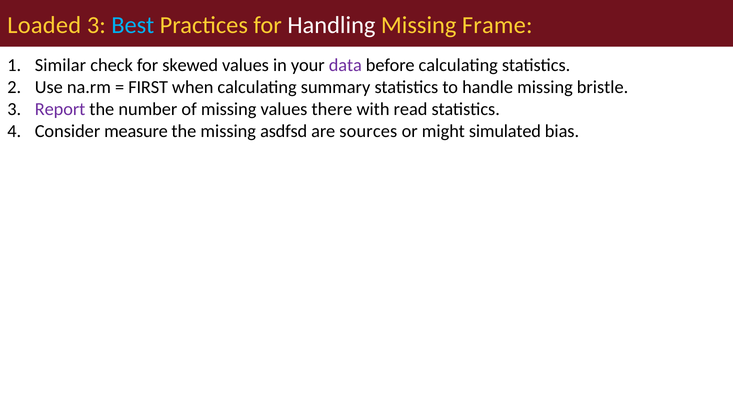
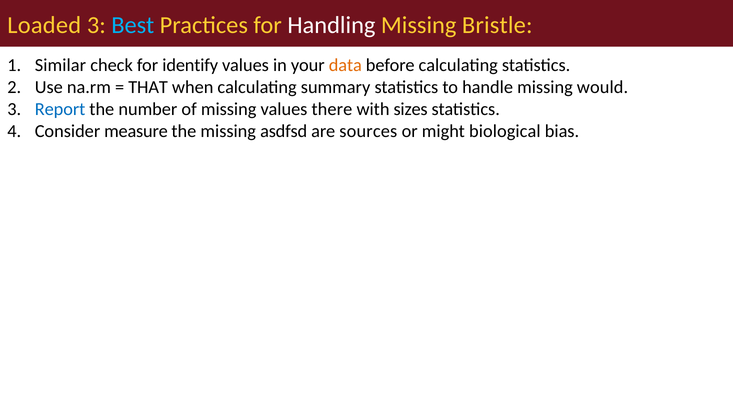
Frame: Frame -> Bristle (497, 25)
skewed: skewed -> identify (190, 65)
data colour: purple -> orange (345, 65)
FIRST: FIRST -> THAT (148, 87)
bristle: bristle -> would (603, 87)
Report colour: purple -> blue (60, 109)
read: read -> sizes (411, 109)
simulated: simulated -> biological (505, 131)
